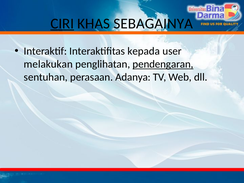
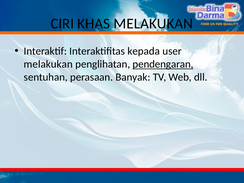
CIRI underline: present -> none (62, 24)
KHAS SEBAGAINYA: SEBAGAINYA -> MELAKUKAN (153, 24)
Adanya: Adanya -> Banyak (133, 77)
